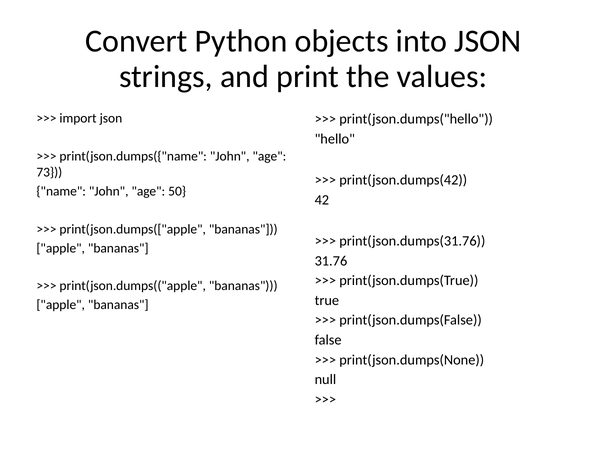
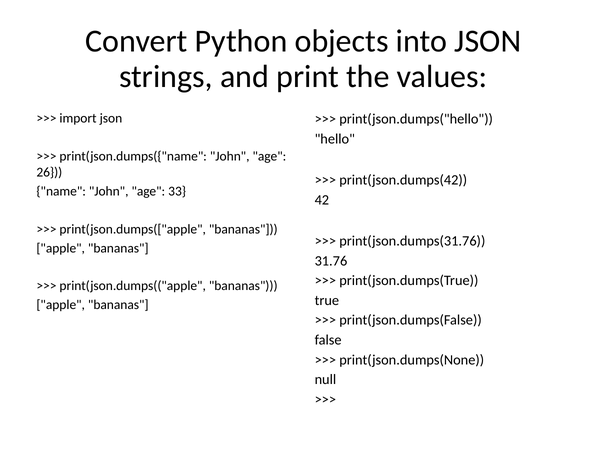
73: 73 -> 26 (49, 172)
50: 50 -> 33 (177, 191)
